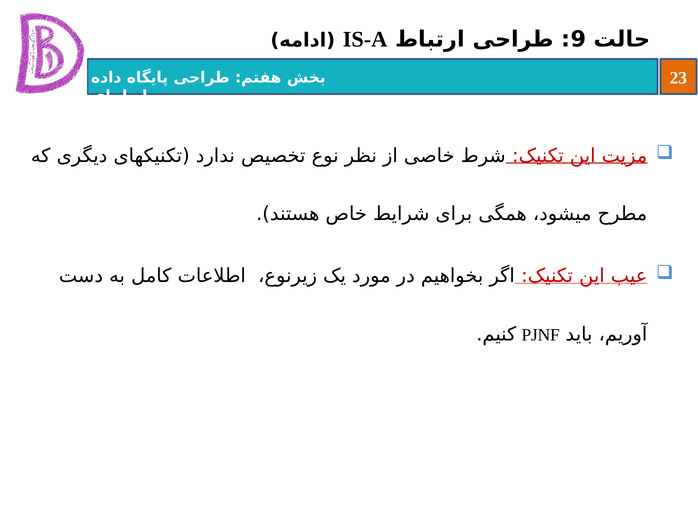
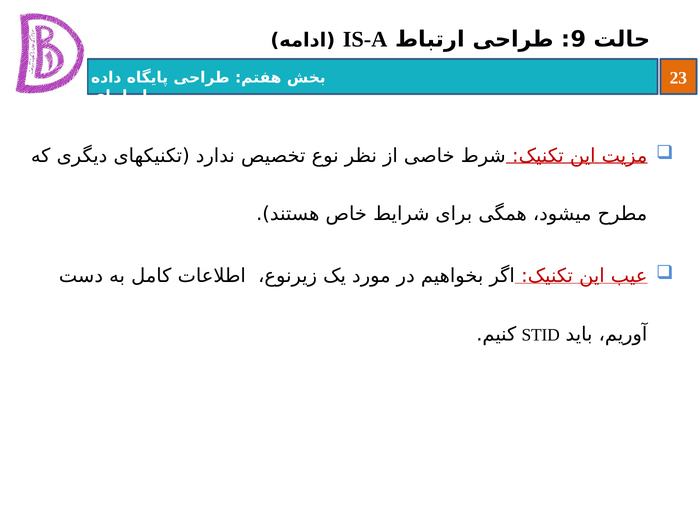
PJNF: PJNF -> STID (541, 335)
